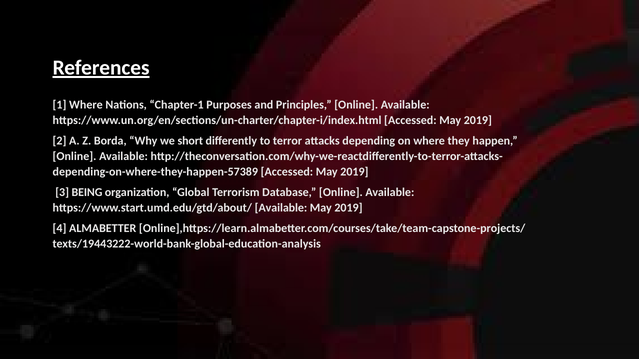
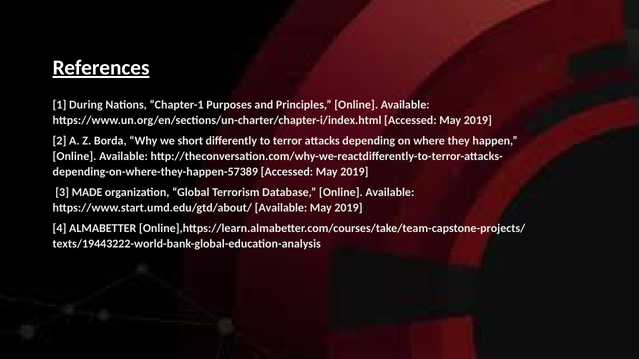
1 Where: Where -> During (86, 105)
BEING: BEING -> MADE (87, 193)
